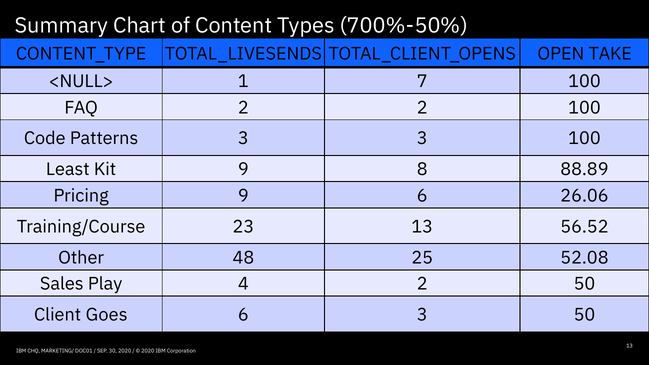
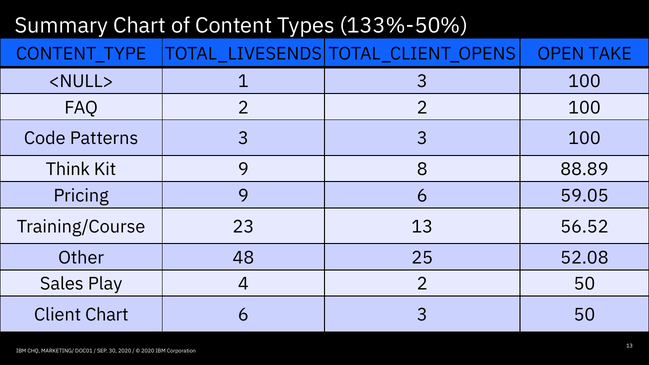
700%-50%: 700%-50% -> 133%-50% (404, 26)
1 7: 7 -> 3 (422, 81)
Least: Least -> Think (68, 170)
26.06: 26.06 -> 59.05 (584, 196)
Client Goes: Goes -> Chart (107, 315)
